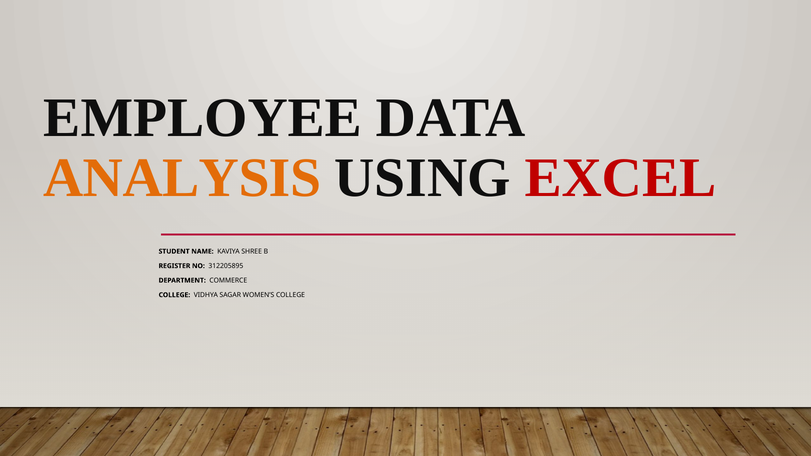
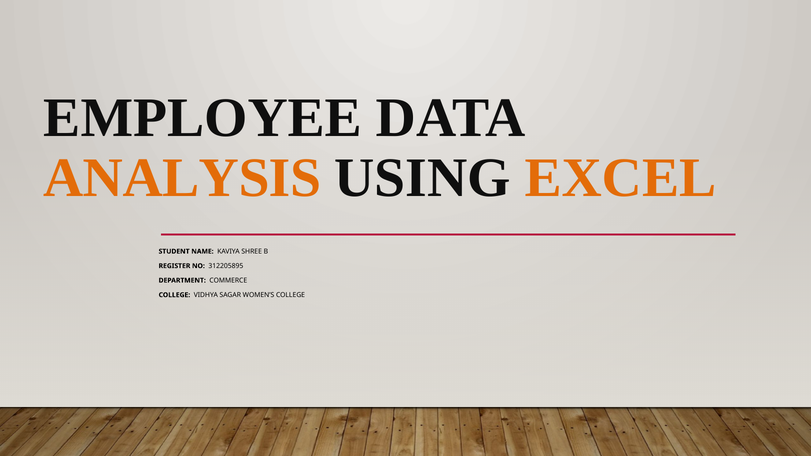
EXCEL colour: red -> orange (620, 178)
